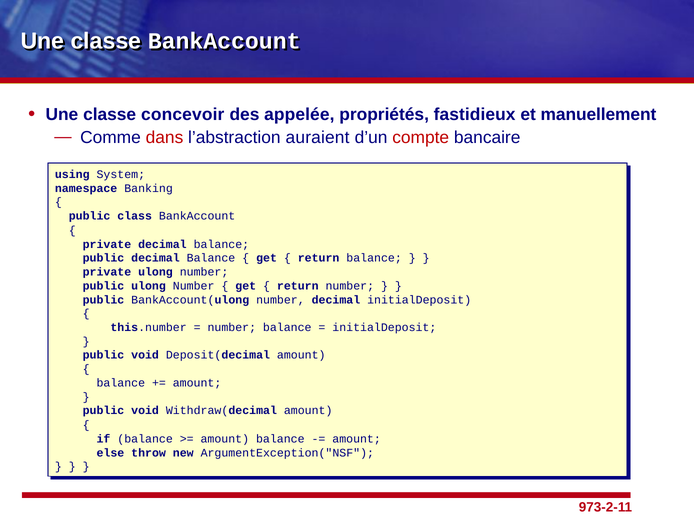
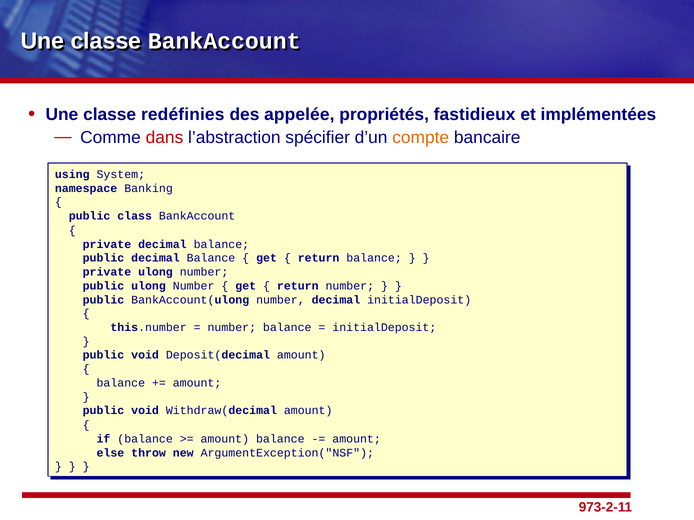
concevoir: concevoir -> redéfinies (183, 115)
manuellement: manuellement -> implémentées (598, 115)
auraient: auraient -> spécifier (318, 138)
compte colour: red -> orange (421, 138)
